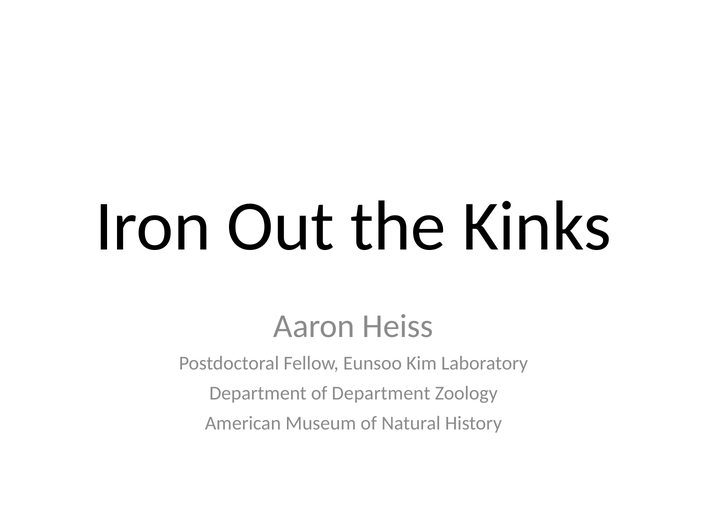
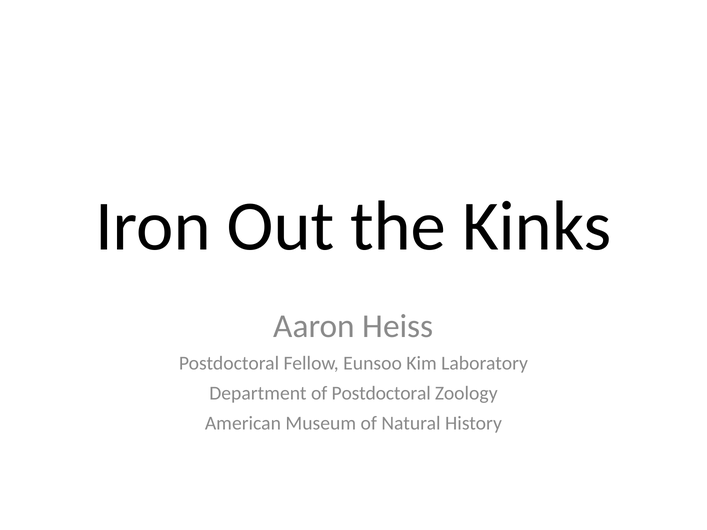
of Department: Department -> Postdoctoral (381, 393)
